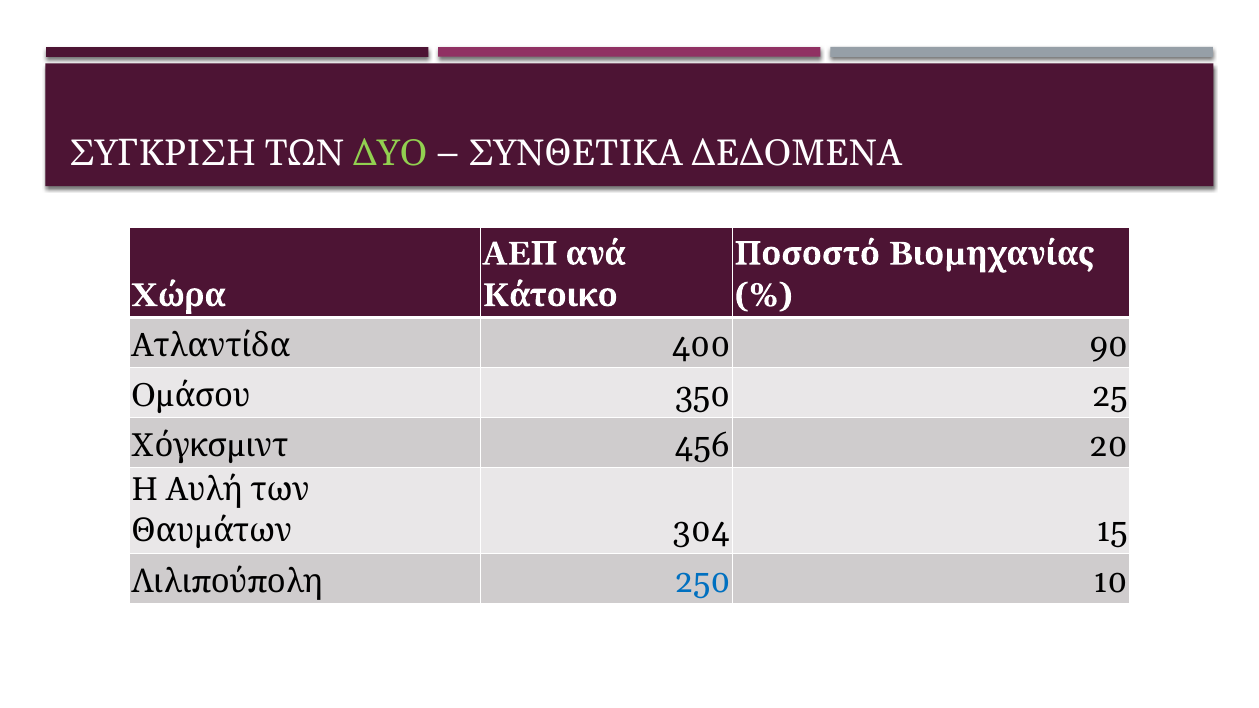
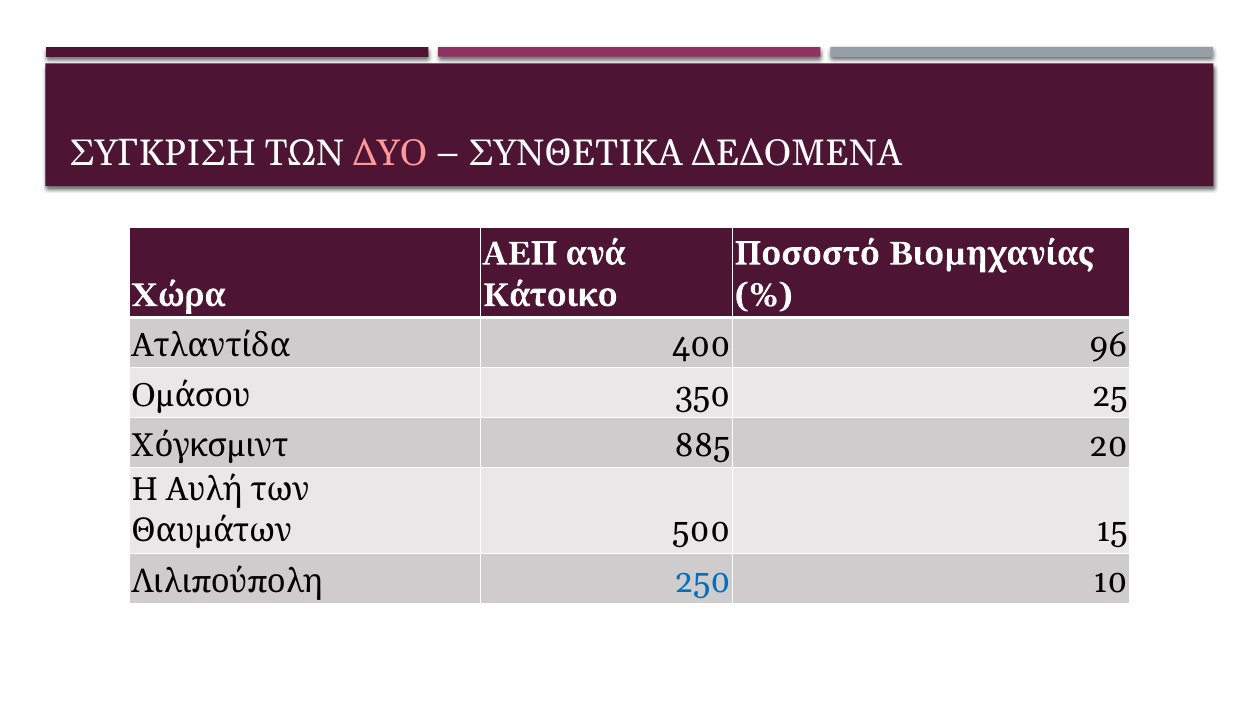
ΔΥΟ colour: light green -> pink (390, 153)
90: 90 -> 96 (1108, 346)
456: 456 -> 885 (703, 446)
304: 304 -> 500 (701, 531)
